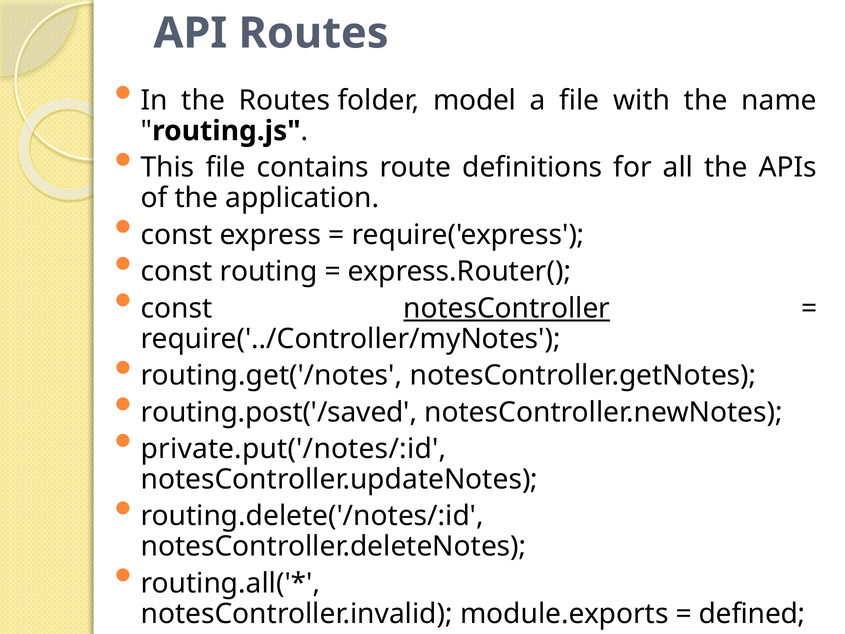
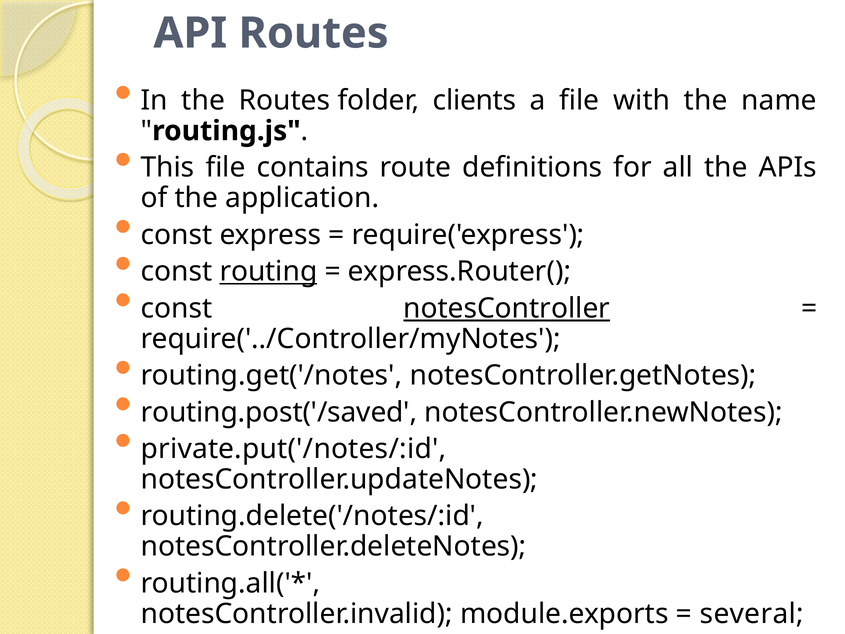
model: model -> clients (475, 100)
routing underline: none -> present (268, 271)
defined: defined -> several (752, 613)
